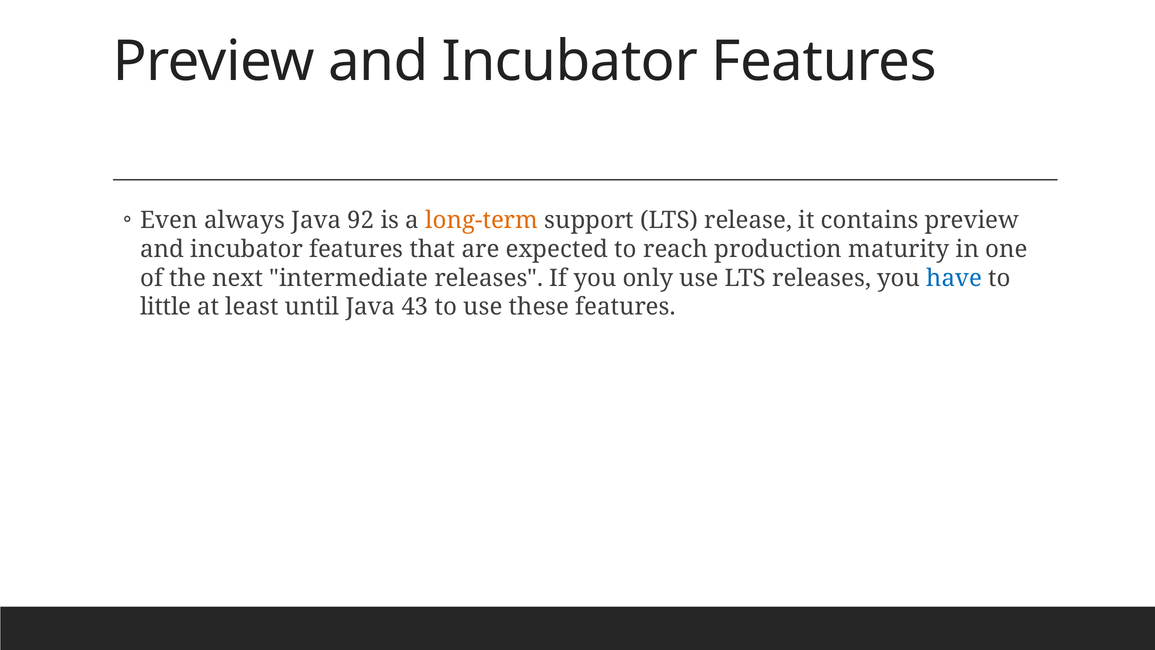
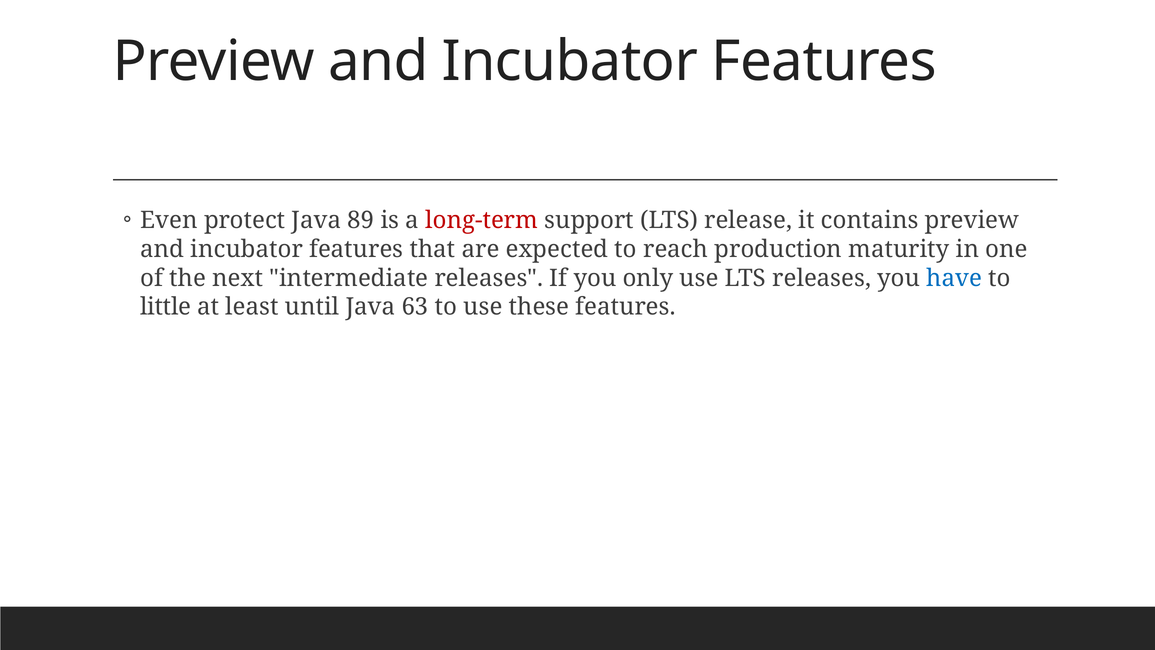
always: always -> protect (245, 220)
92: 92 -> 89 (361, 220)
long-term colour: orange -> red (482, 220)
43: 43 -> 63 (415, 307)
